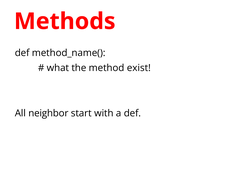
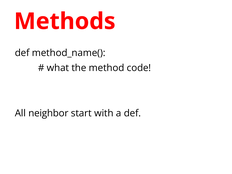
exist: exist -> code (139, 68)
